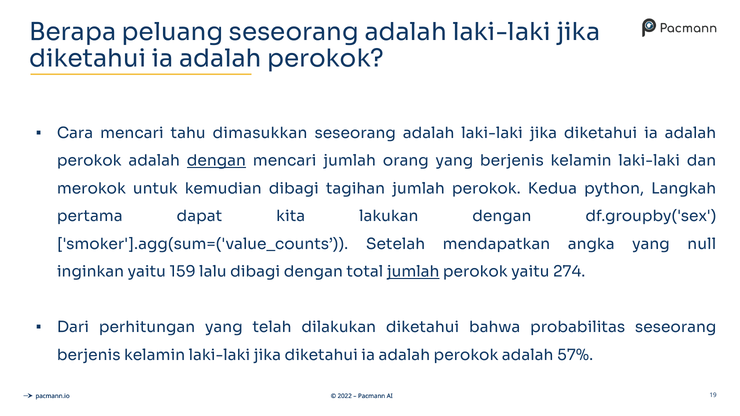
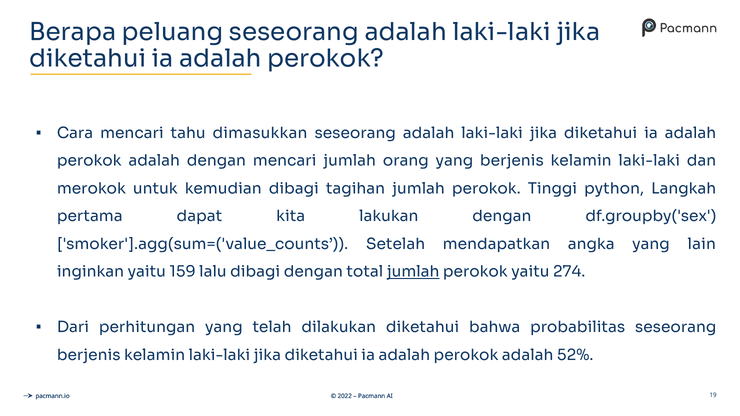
dengan underline: present -> none (216, 161)
Kedua: Kedua -> Tinggi (552, 189)
null: null -> lain (702, 244)
57%: 57% -> 52% (575, 355)
